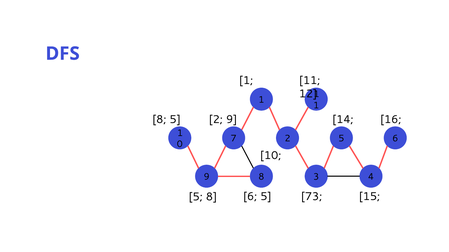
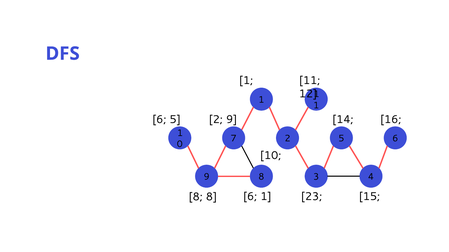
8: 8 -> 6 (159, 120)
5: 5 -> 1 (266, 197)
73: 73 -> 23 (312, 197)
5: 5 -> 8 (196, 197)
